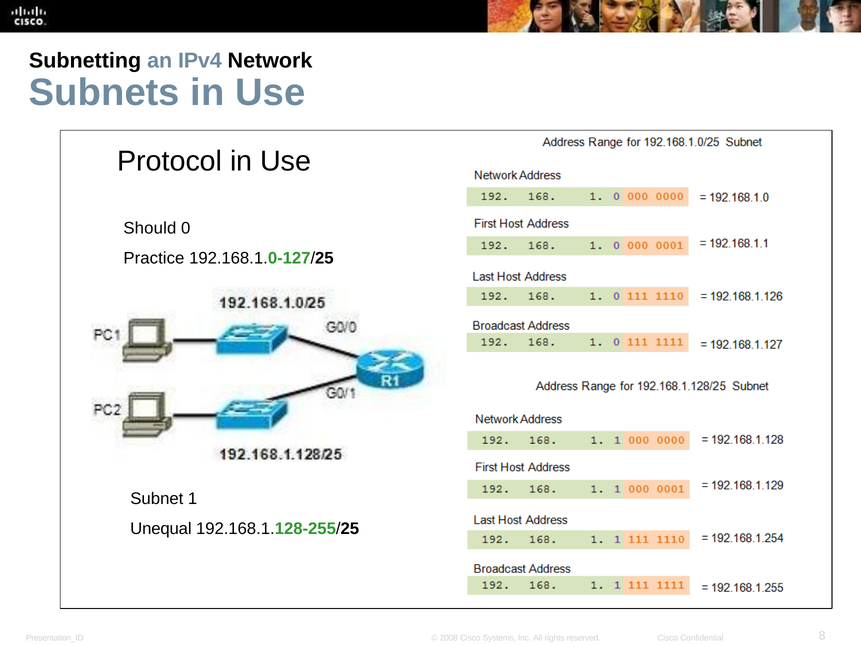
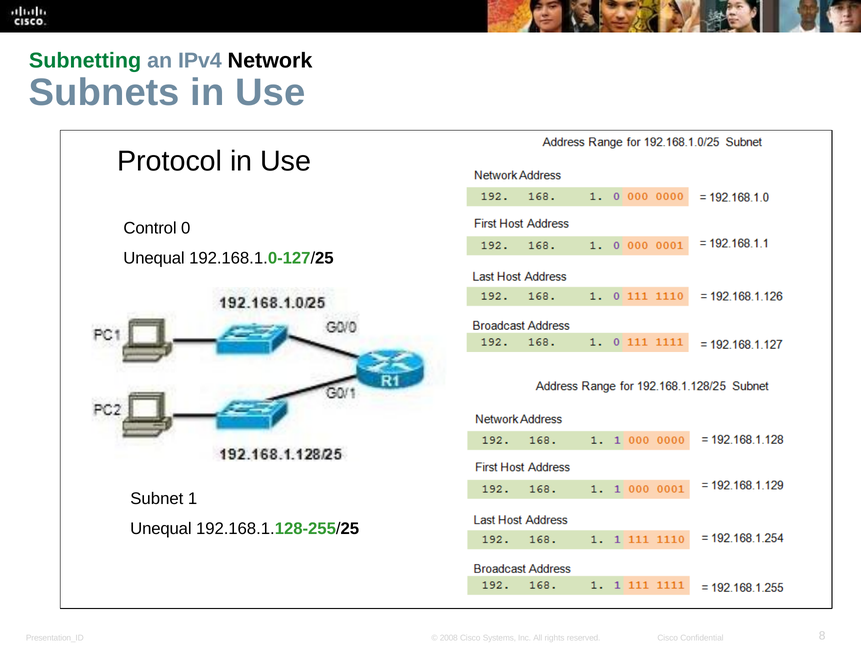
Subnetting colour: black -> green (85, 61)
Should: Should -> Control (150, 228)
Practice: Practice -> Unequal (154, 258)
